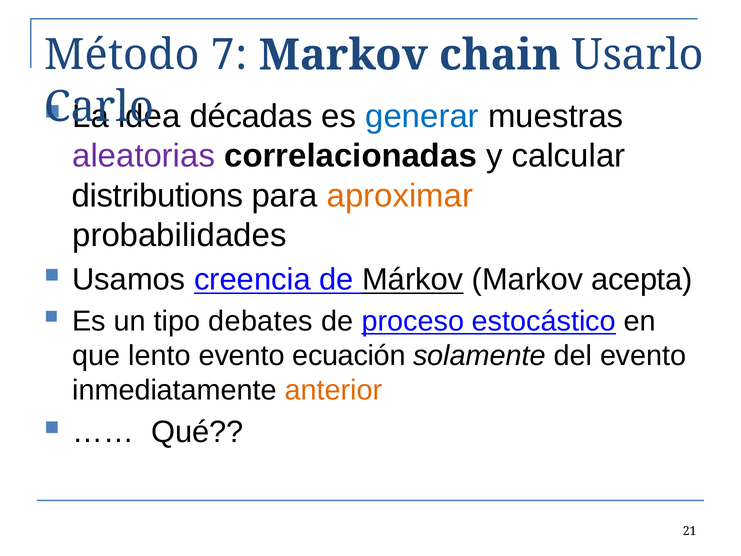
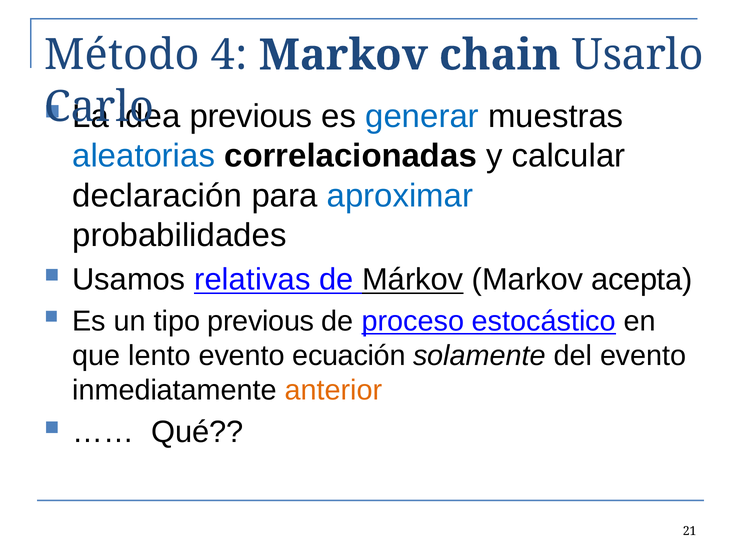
7: 7 -> 4 (229, 55)
décadas: décadas -> previous (251, 116)
aleatorias colour: purple -> blue (144, 156)
distributions: distributions -> declaración (157, 196)
aproximar colour: orange -> blue (400, 196)
creencia: creencia -> relativas (252, 279)
tipo debates: debates -> previous (261, 321)
